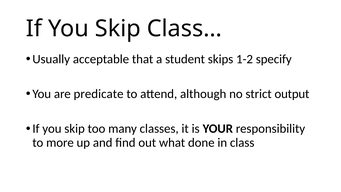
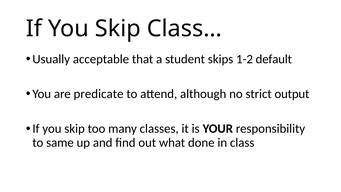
specify: specify -> default (274, 59)
more: more -> same (60, 142)
